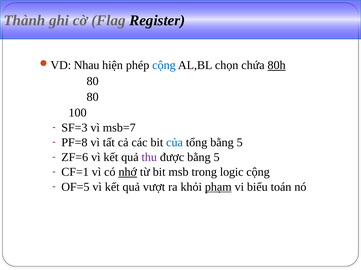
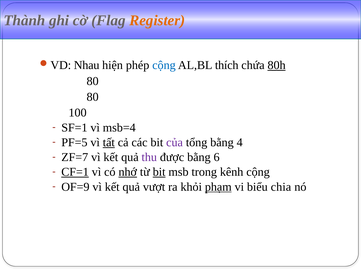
Register colour: black -> orange (157, 21)
chọn: chọn -> thích (227, 65)
SF=3: SF=3 -> SF=1 (74, 128)
msb=7: msb=7 -> msb=4 (119, 128)
PF=8: PF=8 -> PF=5 (74, 143)
tất underline: none -> present (109, 143)
của colour: blue -> purple (175, 143)
tổng bằng 5: 5 -> 4 (240, 143)
ZF=6: ZF=6 -> ZF=7 (75, 158)
được bằng 5: 5 -> 6 (217, 158)
CF=1 underline: none -> present (75, 172)
bit underline: none -> present (159, 172)
logic: logic -> kênh (232, 172)
OF=5: OF=5 -> OF=9 (75, 187)
toán: toán -> chia (281, 187)
